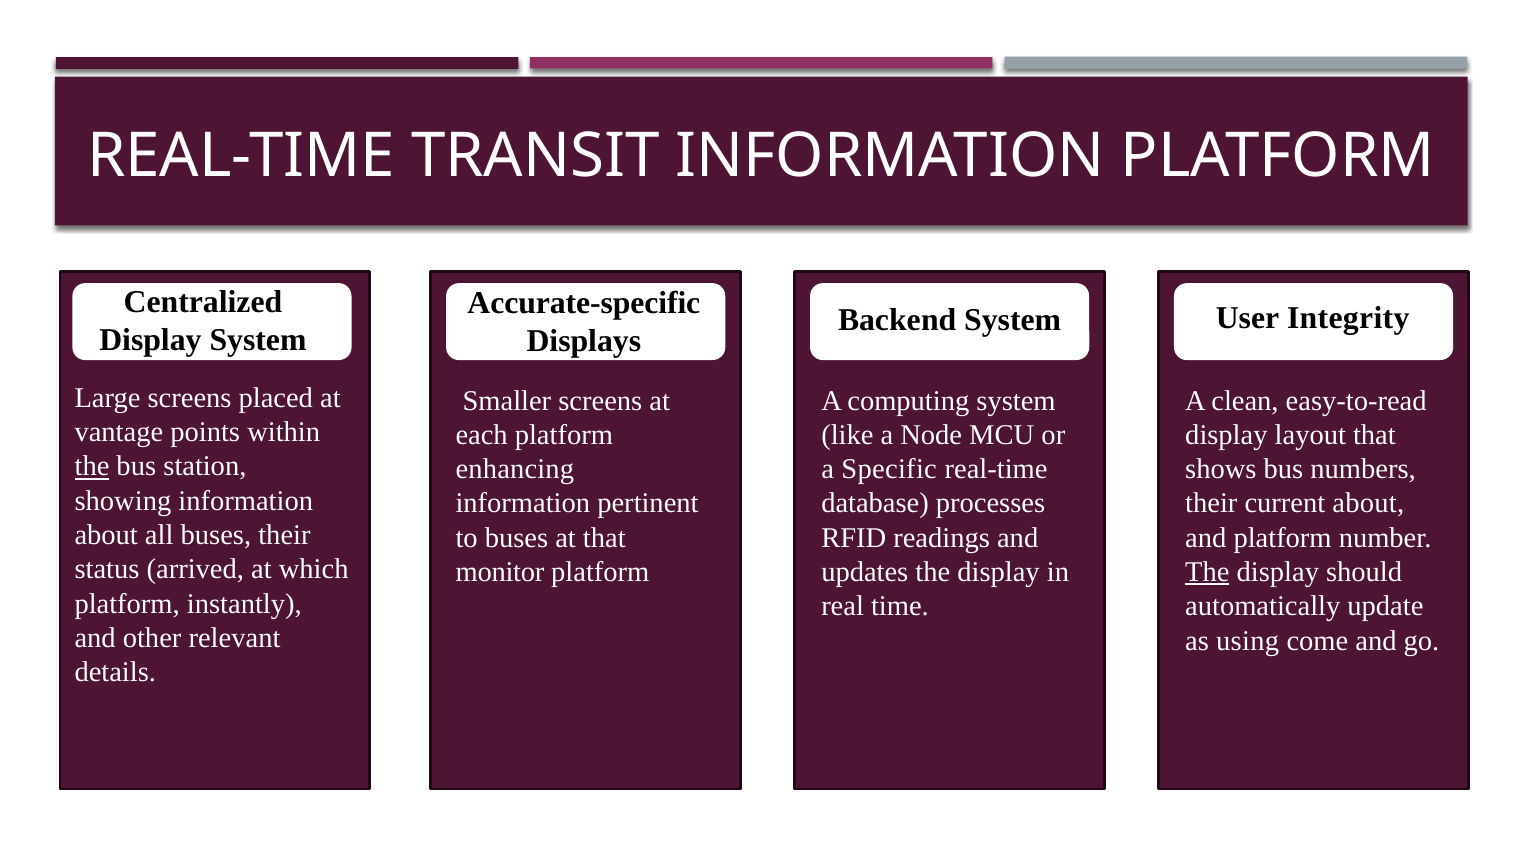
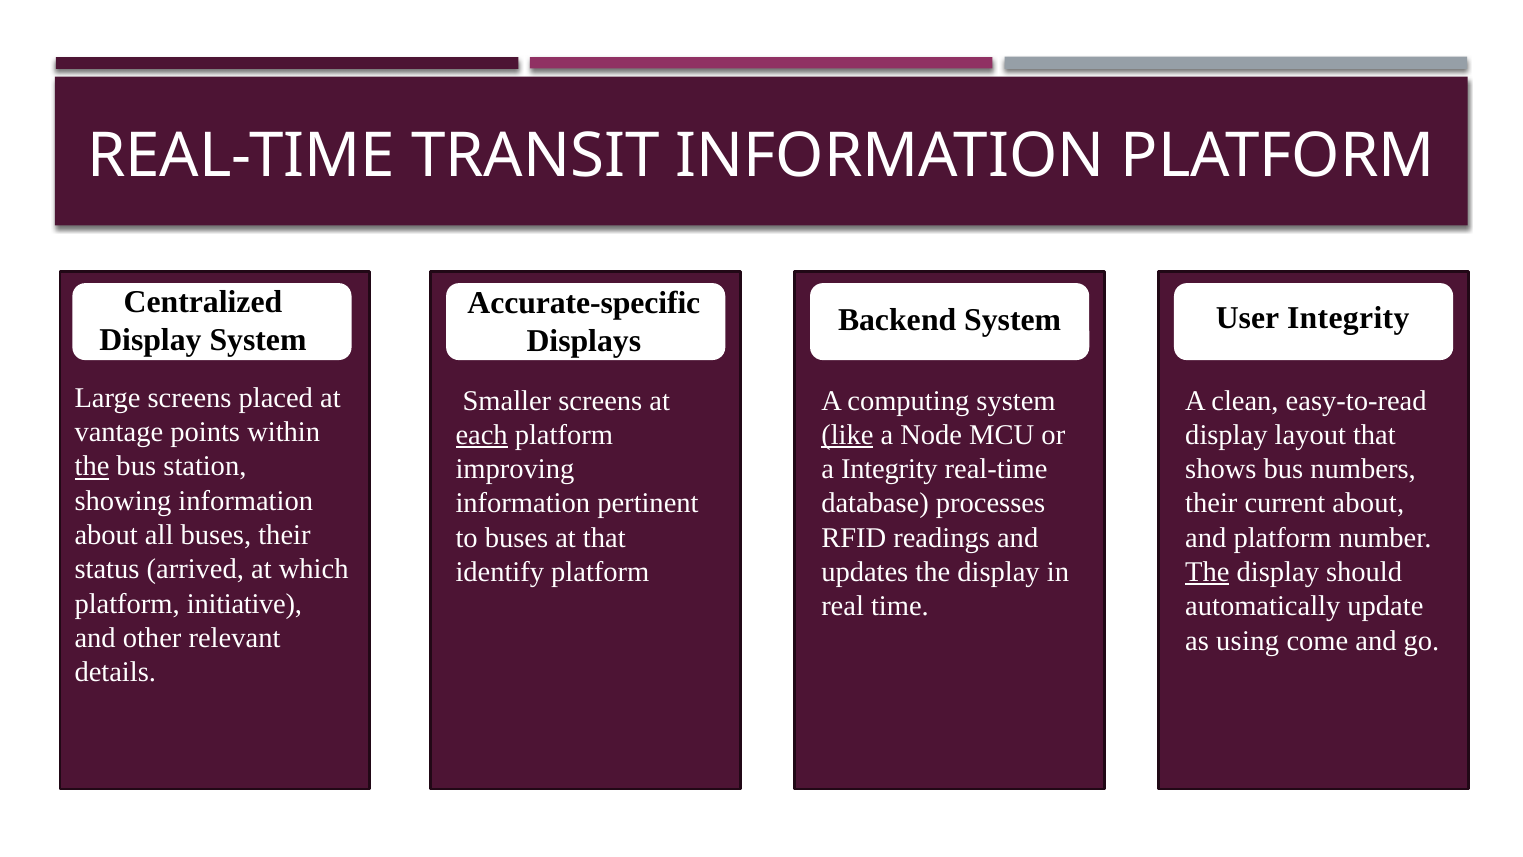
each underline: none -> present (482, 435)
like underline: none -> present (847, 435)
enhancing: enhancing -> improving (515, 469)
a Specific: Specific -> Integrity (889, 469)
monitor: monitor -> identify (500, 572)
instantly: instantly -> initiative (244, 603)
